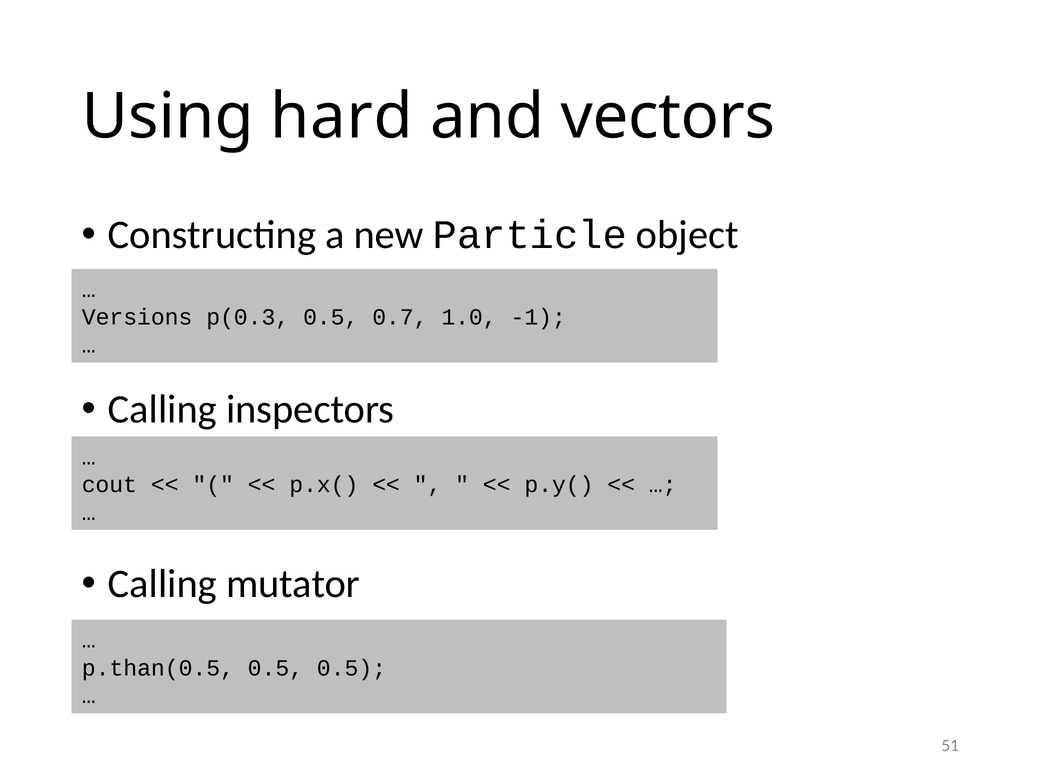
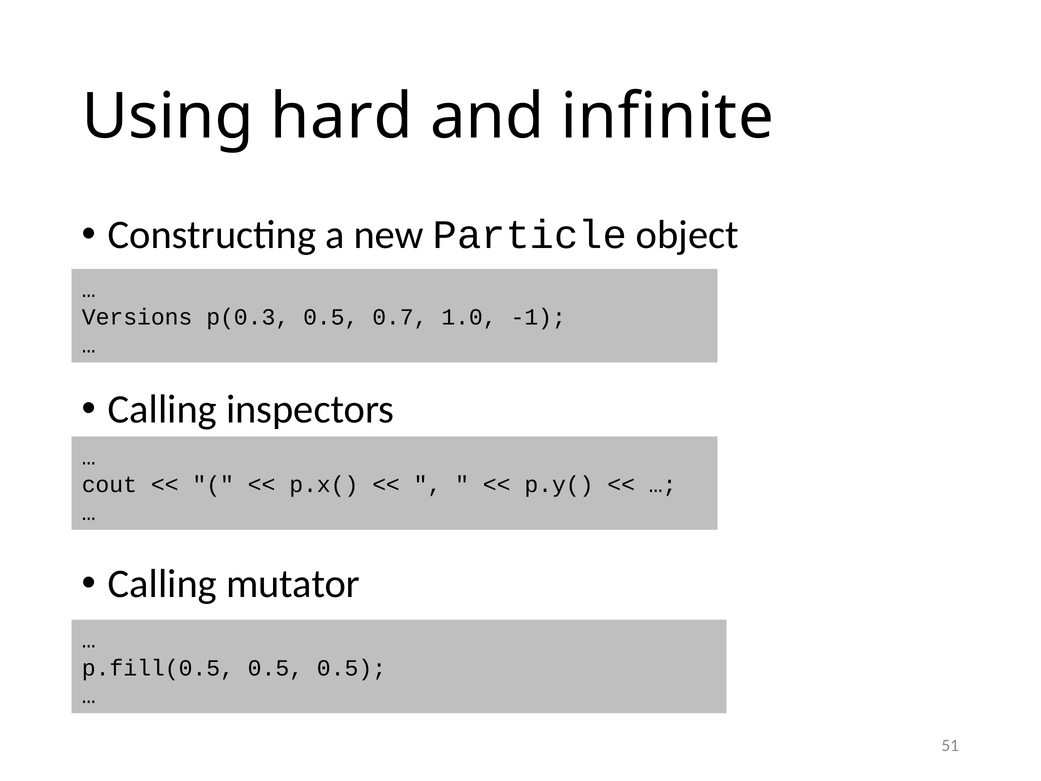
vectors: vectors -> infinite (667, 117)
p.than(0.5: p.than(0.5 -> p.fill(0.5 (158, 668)
